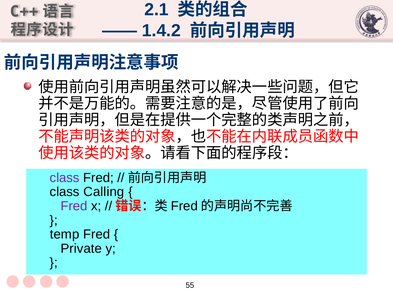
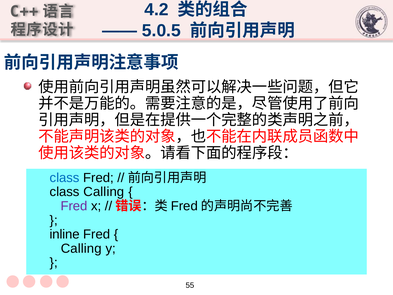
2.1: 2.1 -> 4.2 (157, 10)
1.4.2: 1.4.2 -> 5.0.5 (161, 31)
class colour: purple -> blue (65, 178)
temp: temp -> inline (65, 234)
Private: Private -> Calling (81, 248)
